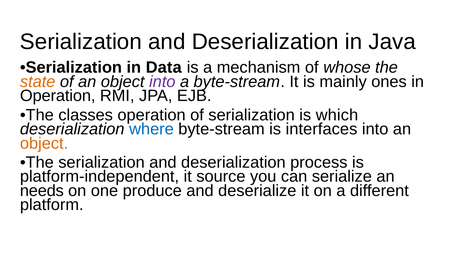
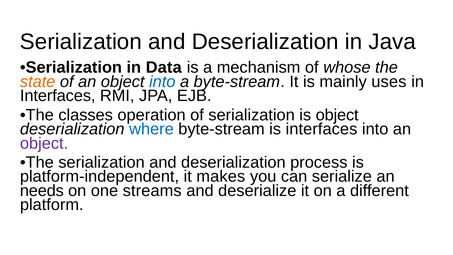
into colour: purple -> blue (162, 82)
ones: ones -> uses (389, 82)
Operation: Operation -> Interfaces (58, 96)
is which: which -> object (337, 115)
object colour: orange -> purple (44, 143)
source: source -> makes (221, 176)
produce: produce -> streams (152, 191)
